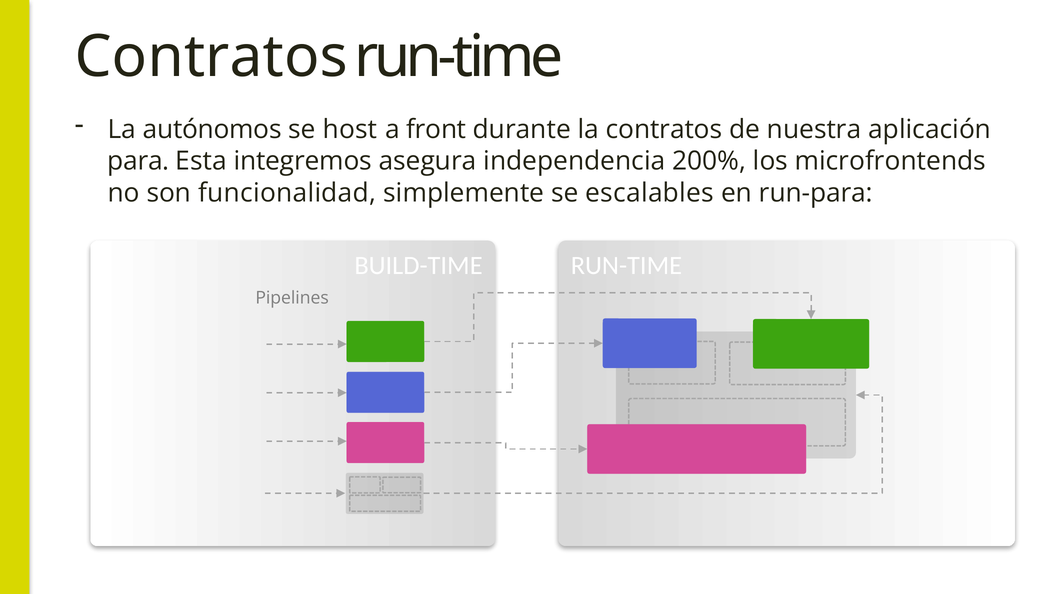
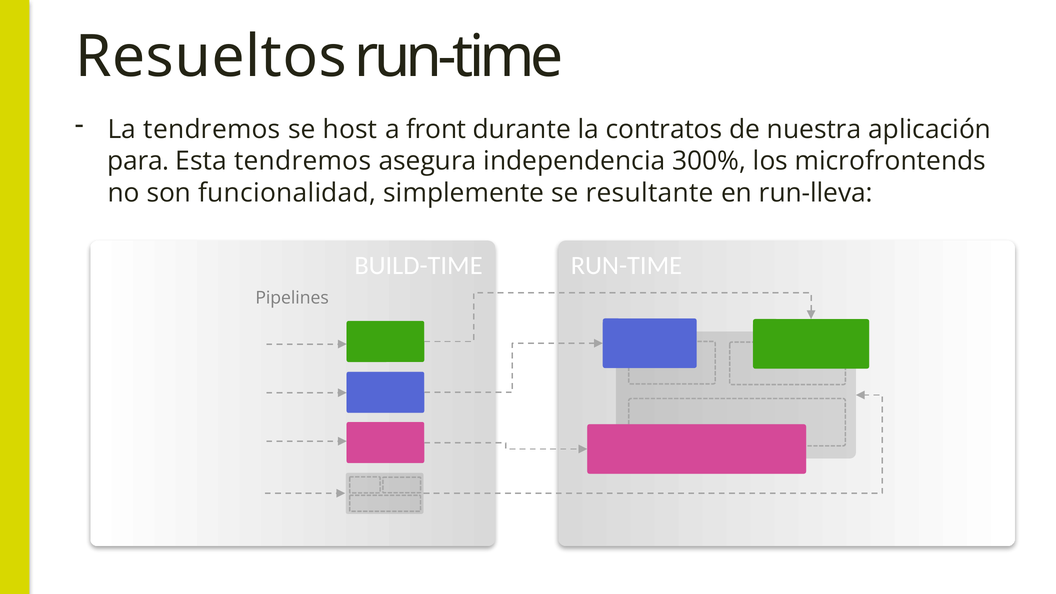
Contratos: Contratos -> Resueltos (211, 57)
La autónomos: autónomos -> tendremos (212, 129)
Esta integremos: integremos -> tendremos (303, 161)
200%: 200% -> 300% (709, 161)
escalables: escalables -> resultante (650, 193)
run-para: run-para -> run-lleva (816, 193)
